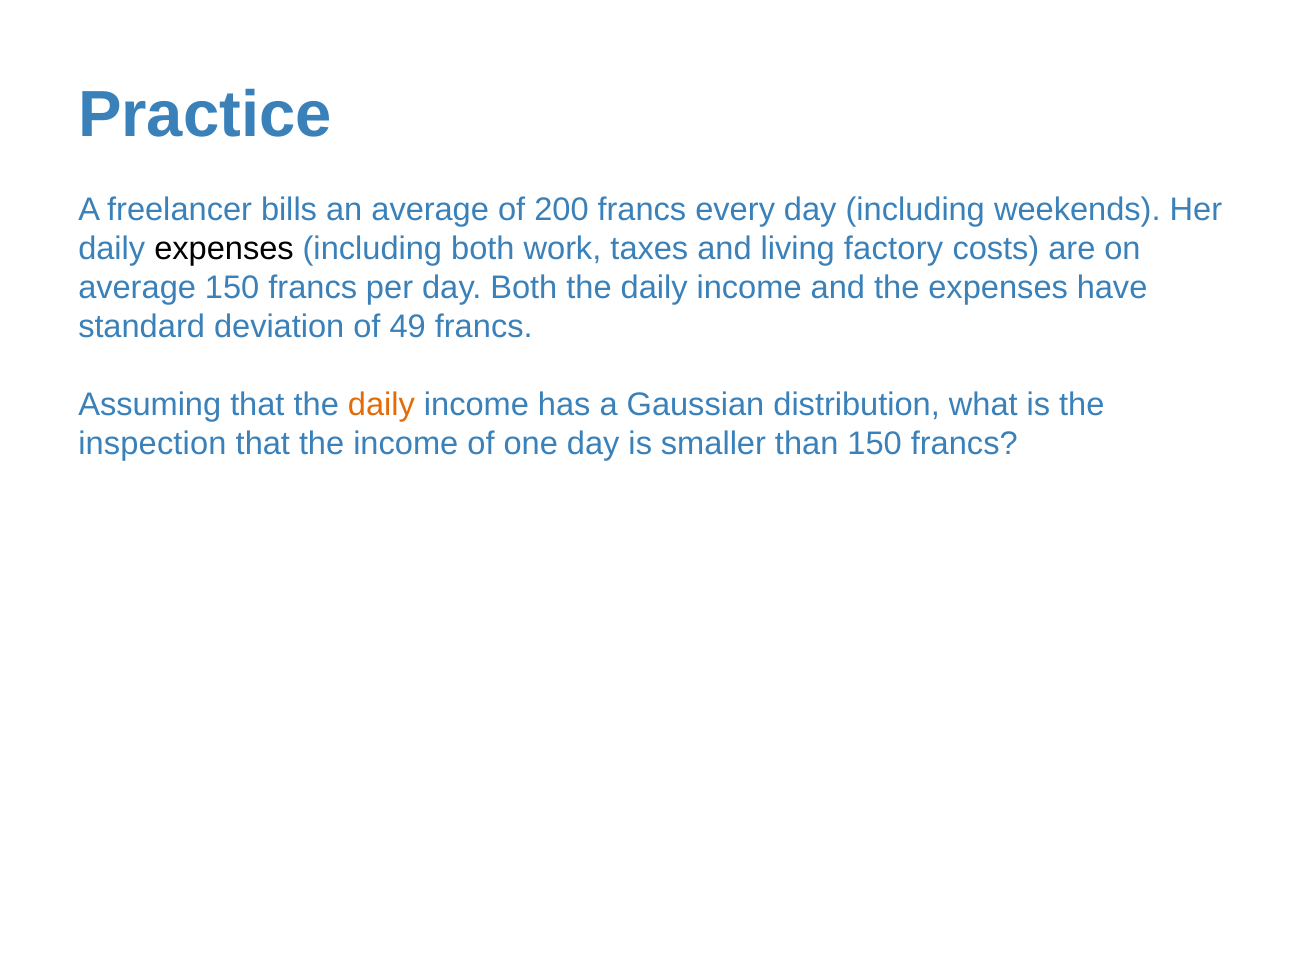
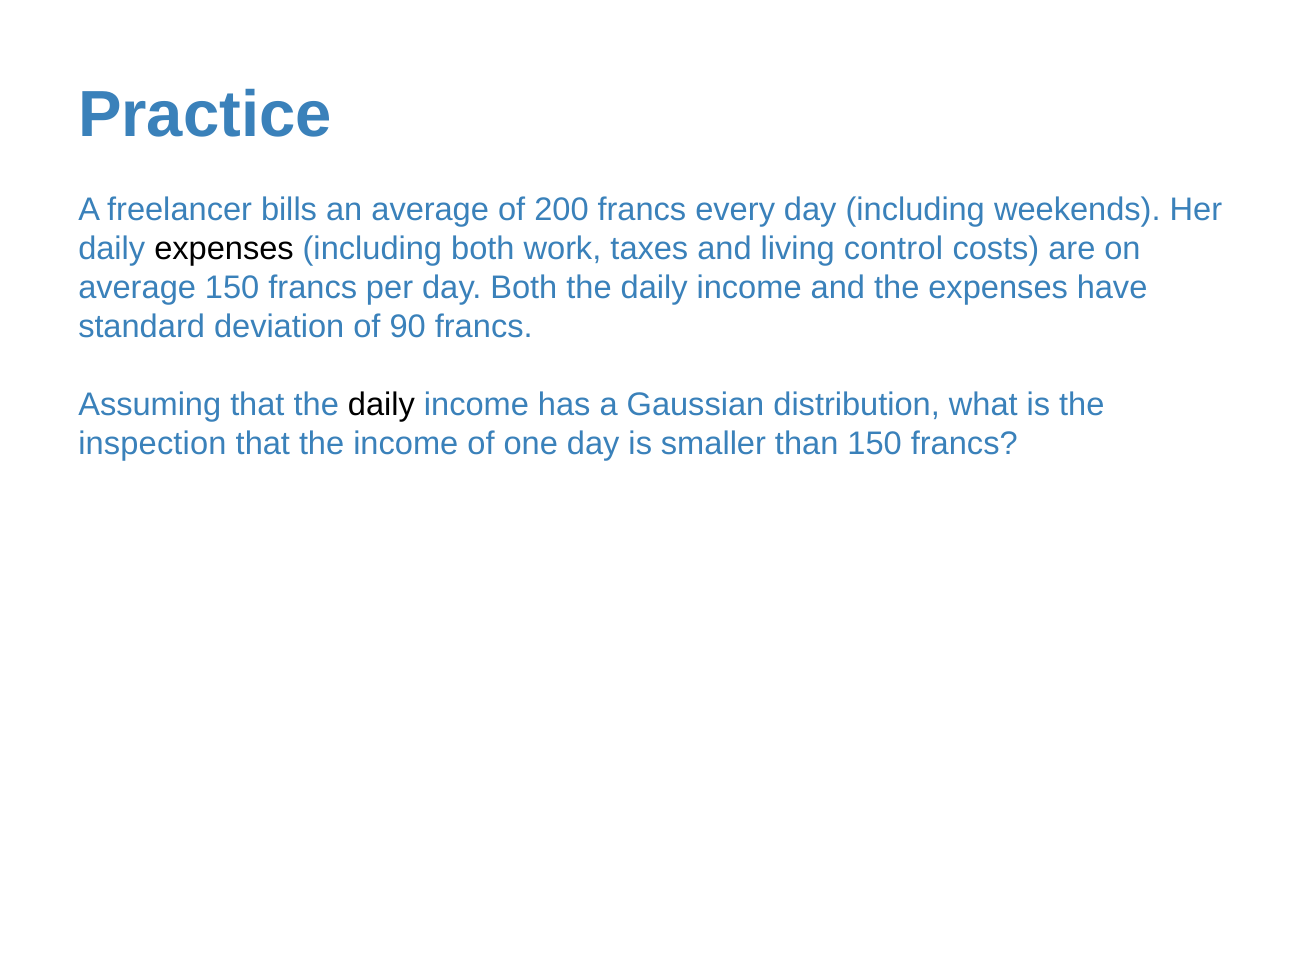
factory: factory -> control (894, 249)
49: 49 -> 90 (408, 327)
daily colour: orange -> black (381, 405)
